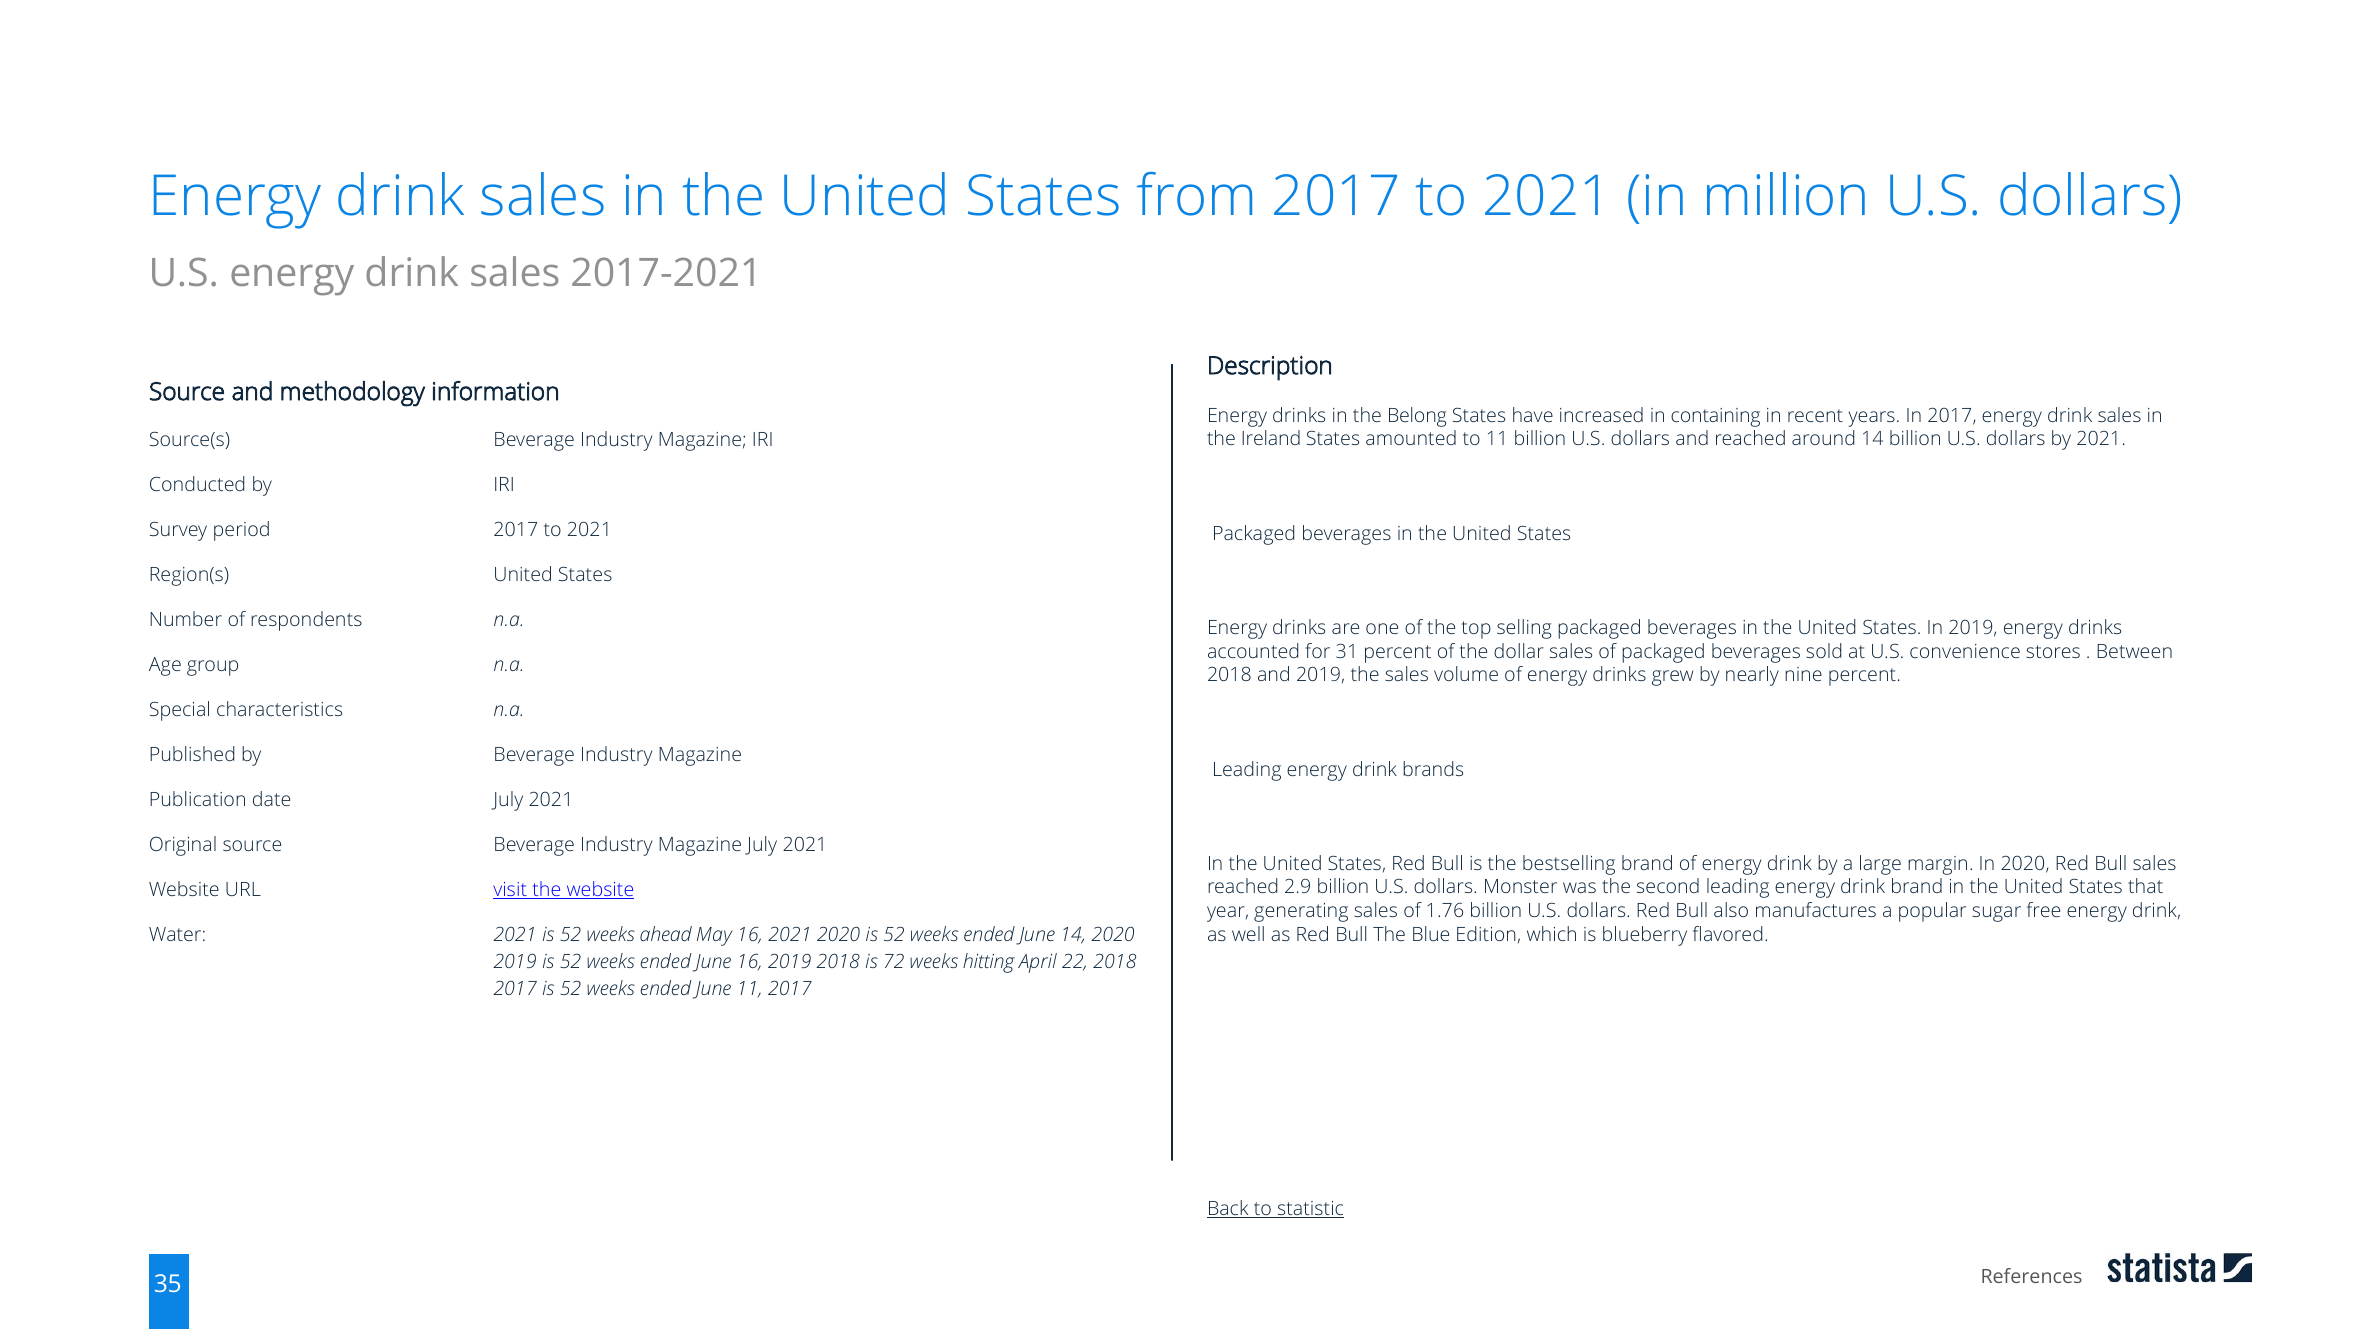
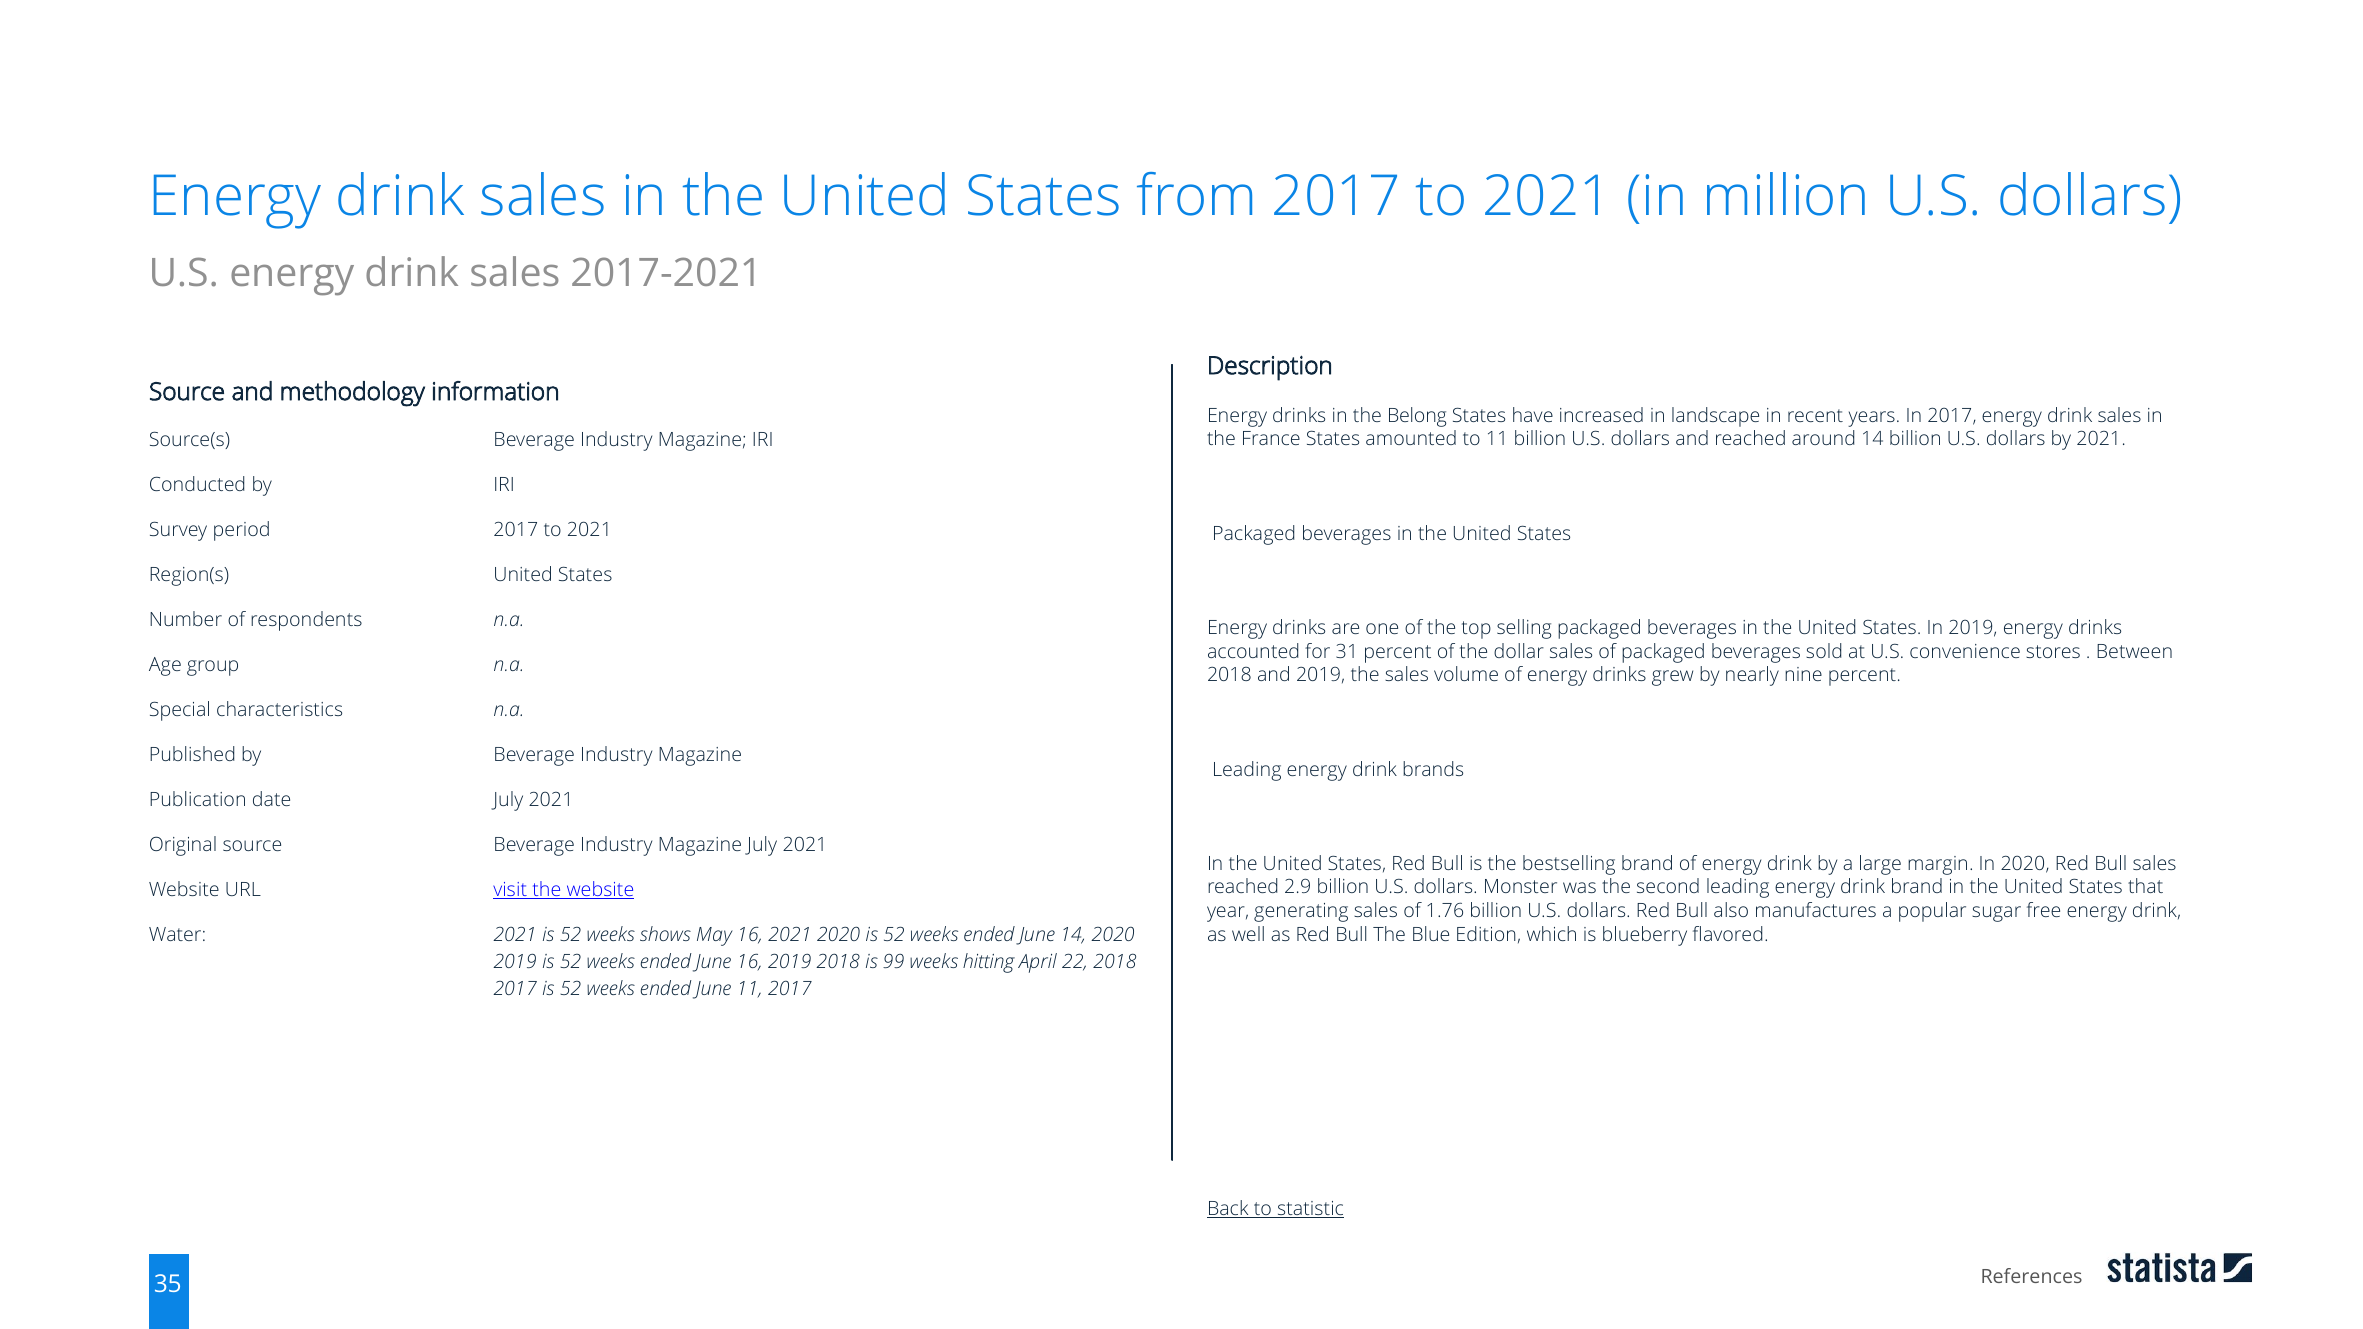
containing: containing -> landscape (1716, 416)
Ireland: Ireland -> France (1271, 439)
ahead: ahead -> shows (665, 935)
72: 72 -> 99 (894, 962)
